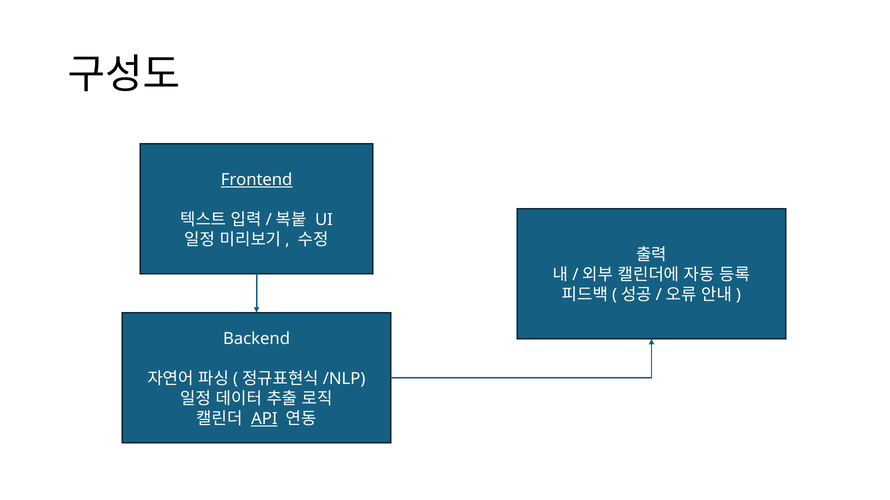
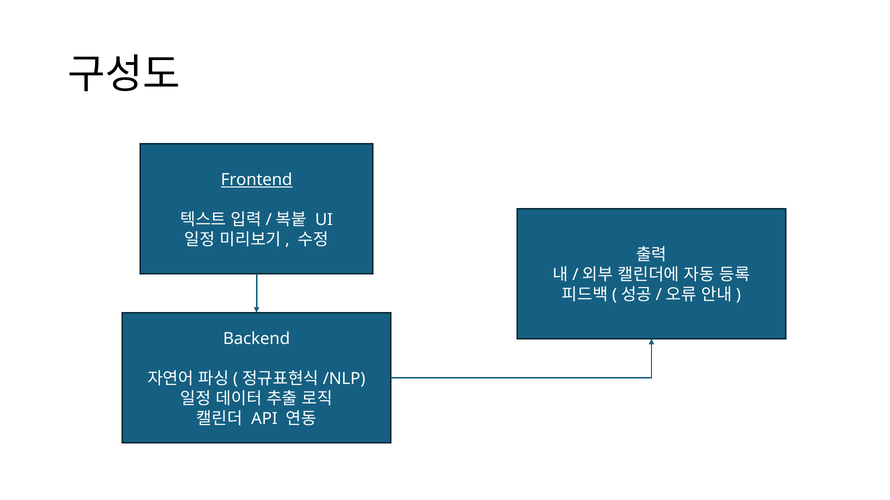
API underline: present -> none (264, 419)
